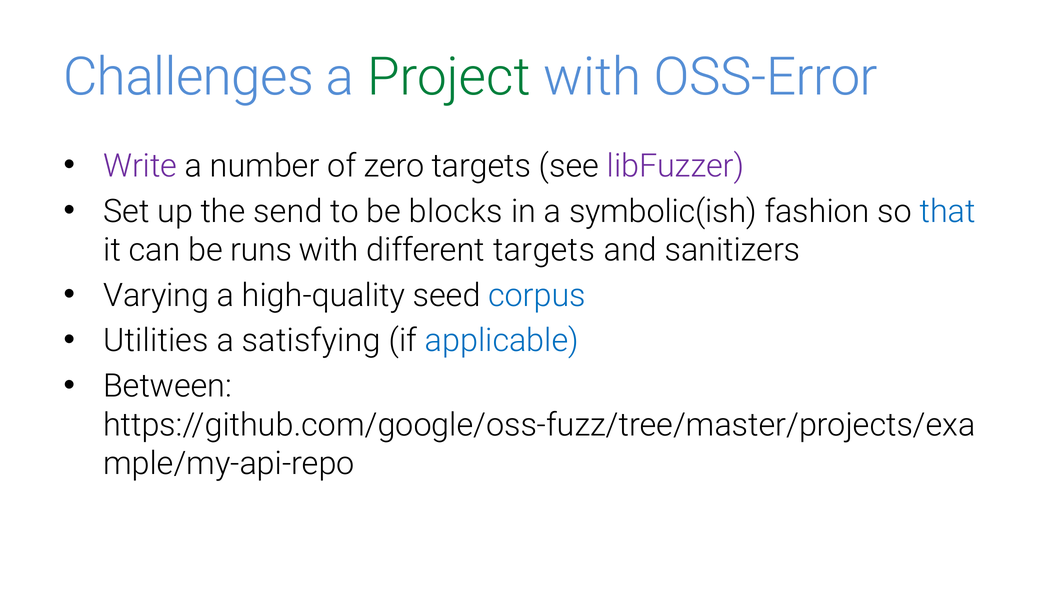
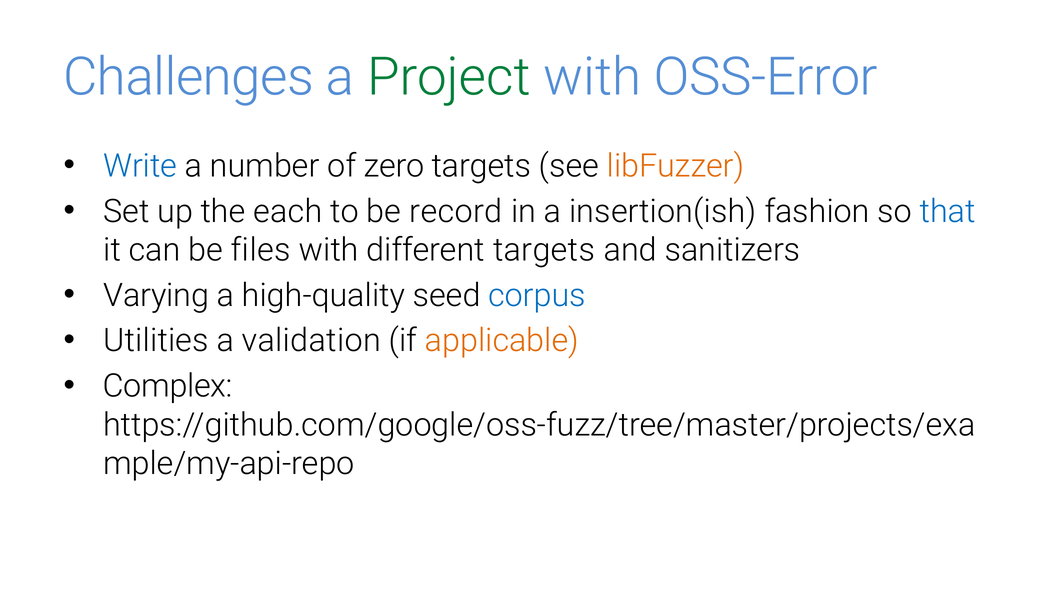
Write colour: purple -> blue (140, 166)
libFuzzer colour: purple -> orange (676, 166)
send: send -> each (288, 211)
blocks: blocks -> record (456, 211)
symbolic(ish: symbolic(ish -> insertion(ish (663, 211)
runs: runs -> files (261, 250)
satisfying: satisfying -> validation (311, 341)
applicable colour: blue -> orange (502, 341)
Between: Between -> Complex (168, 386)
